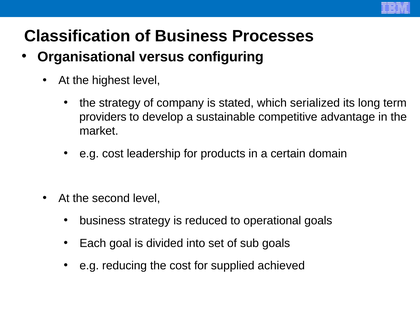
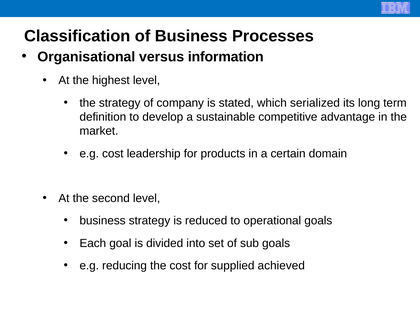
configuring: configuring -> information (226, 57)
providers: providers -> definition (103, 117)
